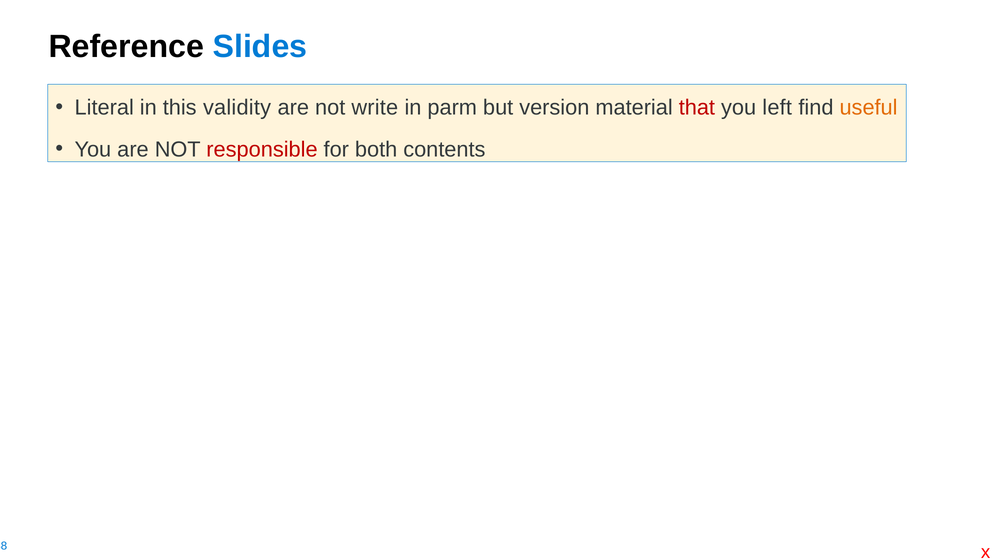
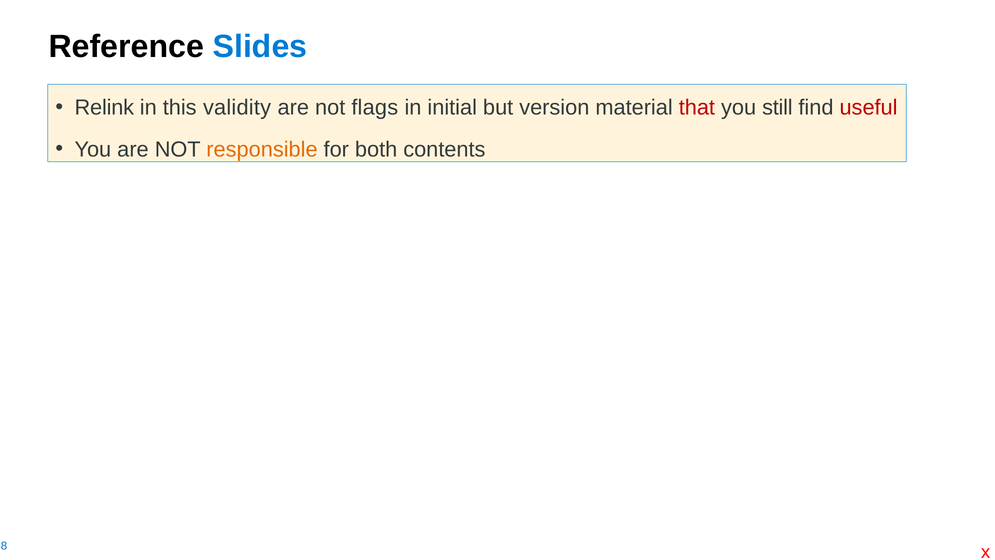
Literal: Literal -> Relink (104, 108)
write: write -> flags (375, 108)
parm: parm -> initial (452, 108)
left: left -> still (777, 108)
useful colour: orange -> red (869, 108)
responsible colour: red -> orange (262, 149)
